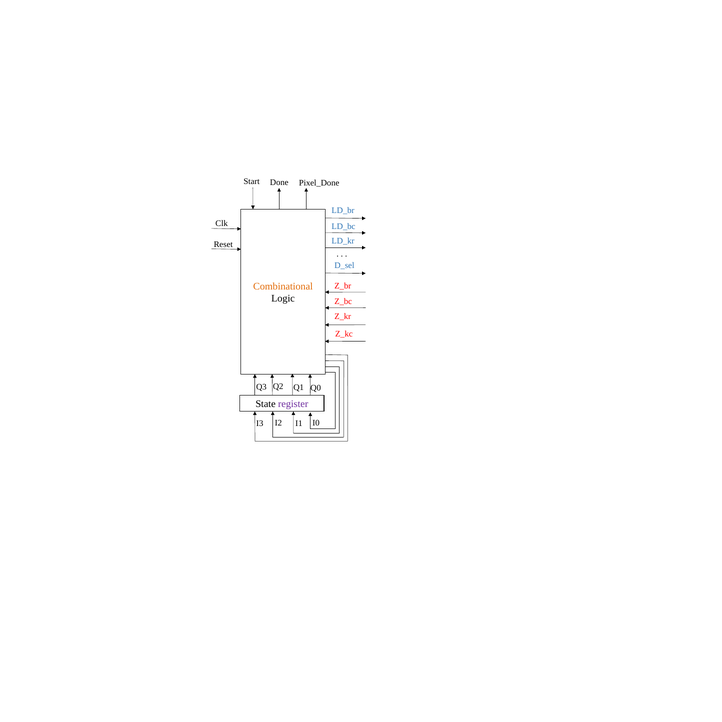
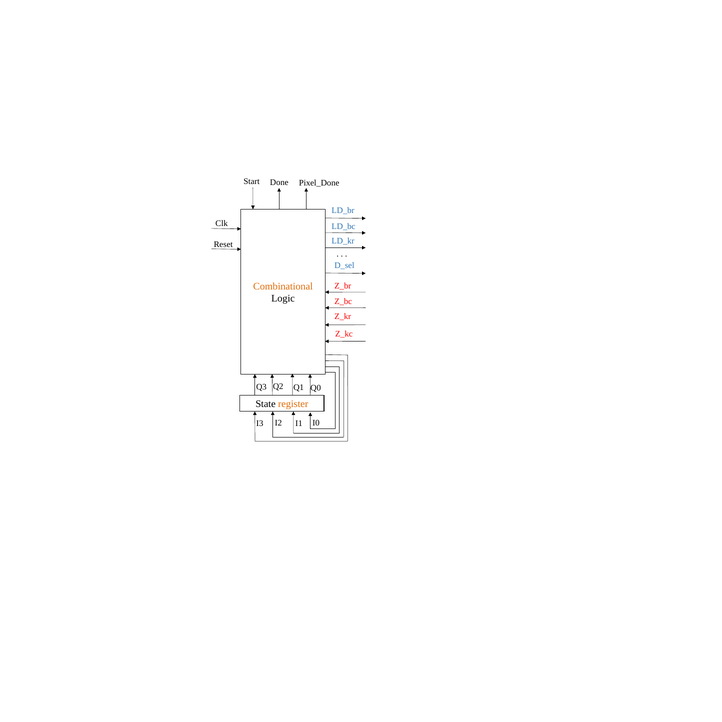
register colour: purple -> orange (293, 404)
